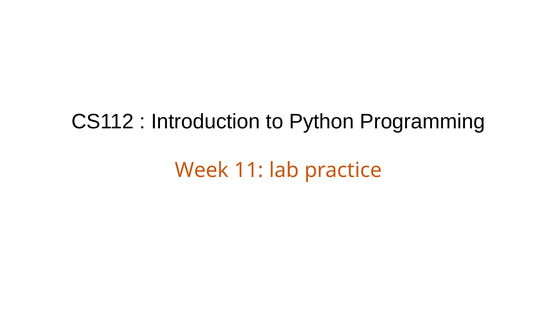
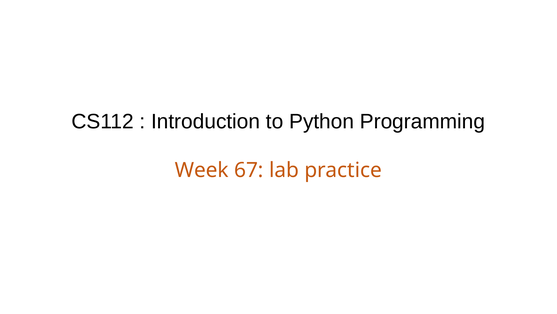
11: 11 -> 67 (249, 170)
